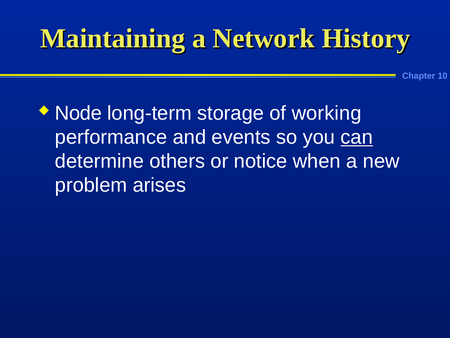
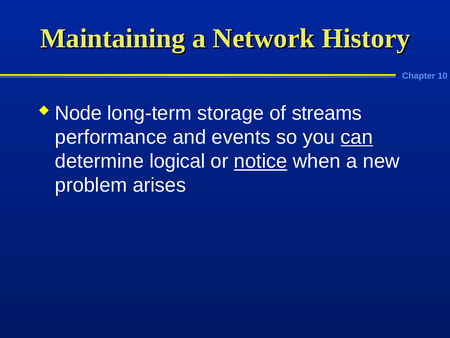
working: working -> streams (327, 113)
others: others -> logical (177, 161)
notice underline: none -> present (261, 161)
